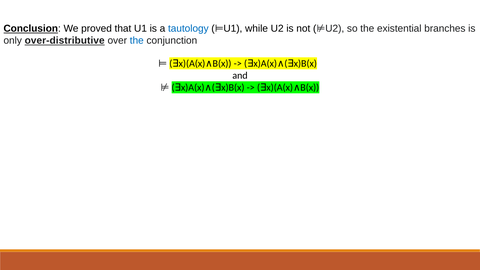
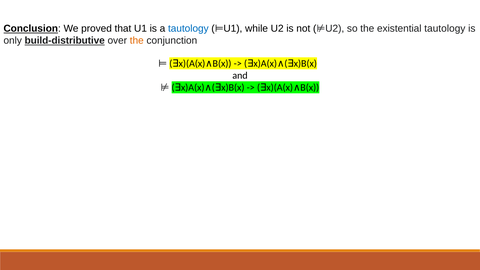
existential branches: branches -> tautology (445, 29)
over-distributive: over-distributive -> build-distributive (65, 41)
the colour: blue -> orange (137, 41)
